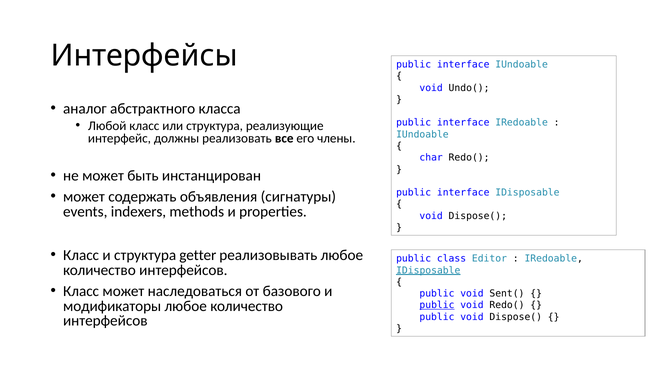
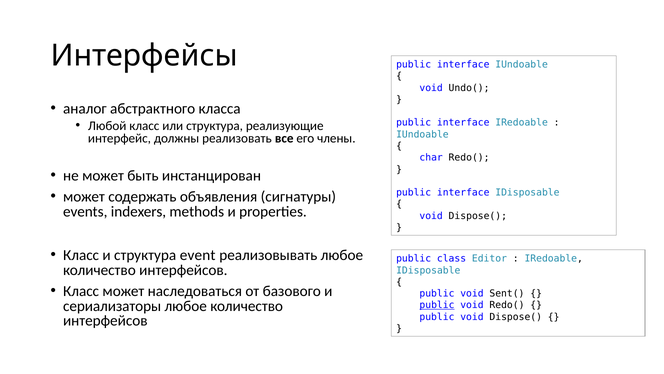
getter: getter -> event (198, 255)
IDisposable underline: present -> none (428, 270)
модификаторы: модификаторы -> сериализаторы (112, 306)
